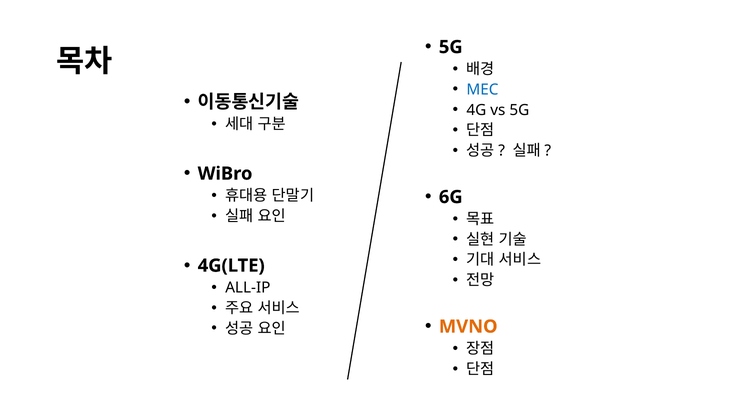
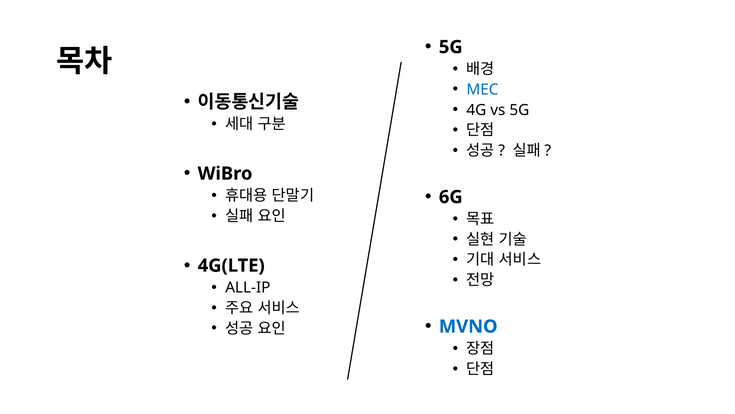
MVNO colour: orange -> blue (468, 326)
